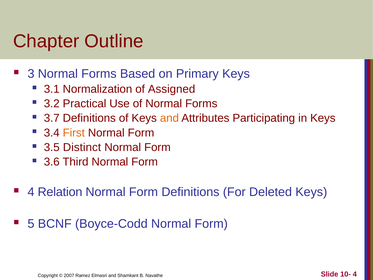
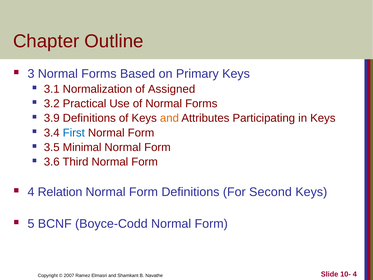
3.7: 3.7 -> 3.9 (52, 118)
First colour: orange -> blue (74, 133)
Distinct: Distinct -> Minimal (82, 147)
Deleted: Deleted -> Second (270, 192)
